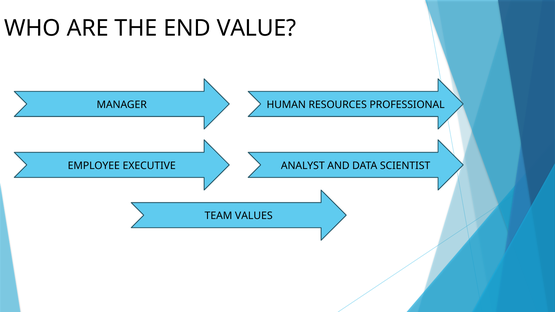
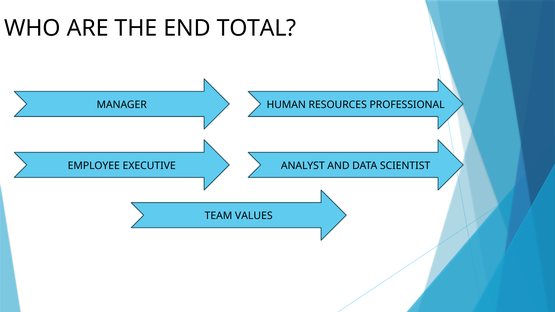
VALUE: VALUE -> TOTAL (257, 28)
